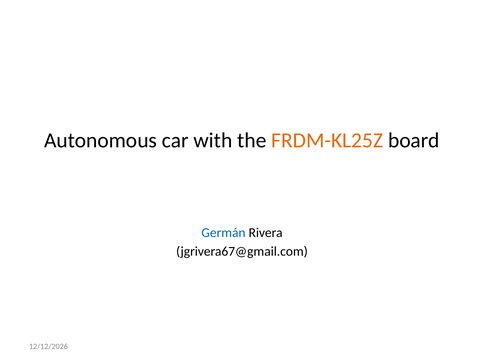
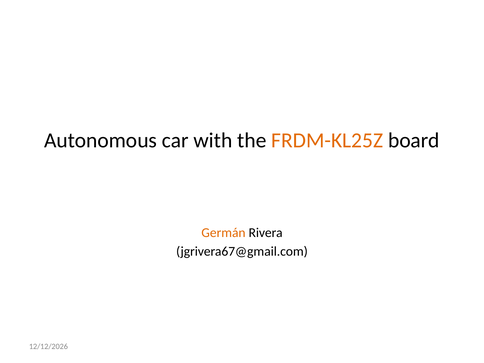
Germán colour: blue -> orange (223, 233)
